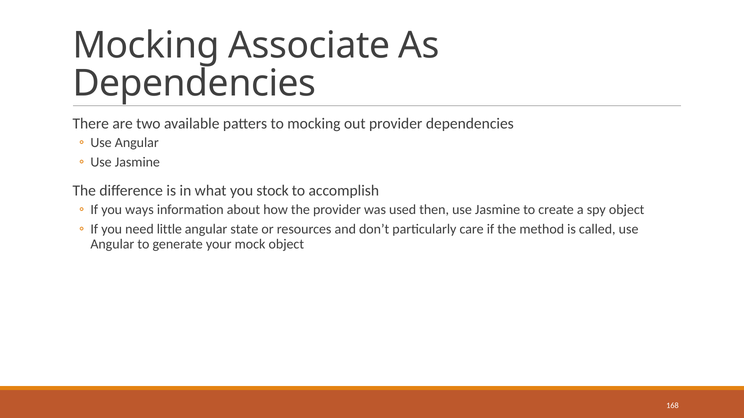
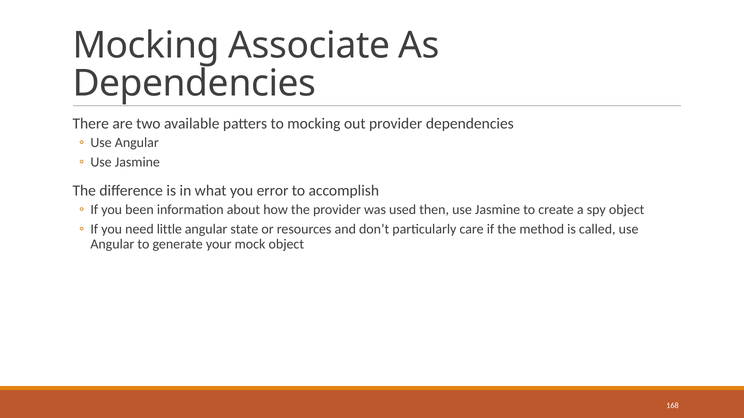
stock: stock -> error (273, 191)
ways: ways -> been (139, 210)
